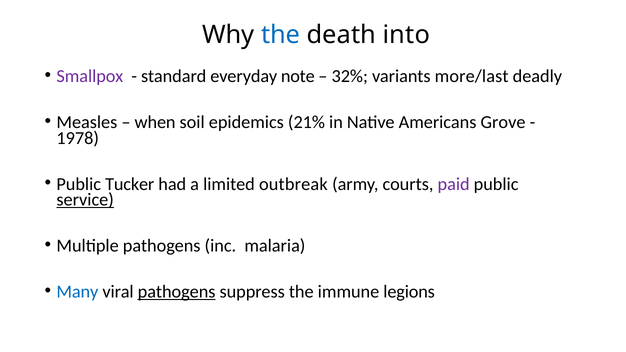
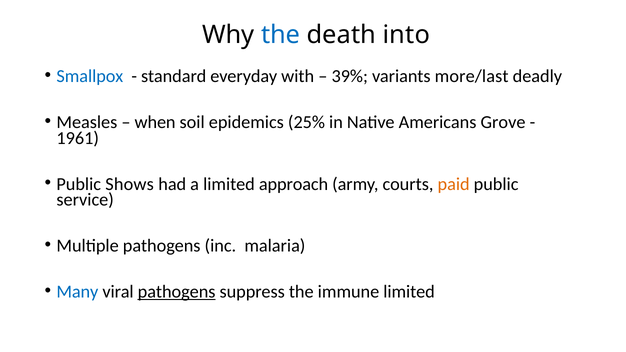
Smallpox colour: purple -> blue (90, 76)
note: note -> with (298, 76)
32%: 32% -> 39% (350, 76)
21%: 21% -> 25% (306, 122)
1978: 1978 -> 1961 (78, 138)
Tucker: Tucker -> Shows (130, 184)
outbreak: outbreak -> approach (293, 184)
paid colour: purple -> orange (454, 184)
service underline: present -> none (85, 200)
immune legions: legions -> limited (409, 292)
